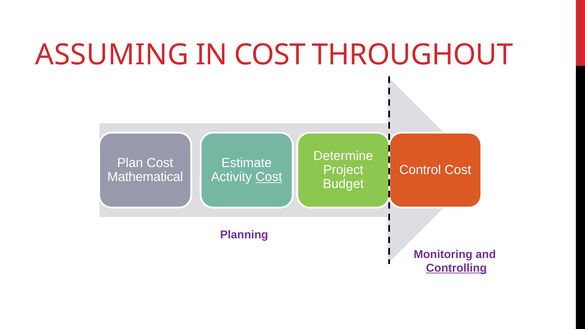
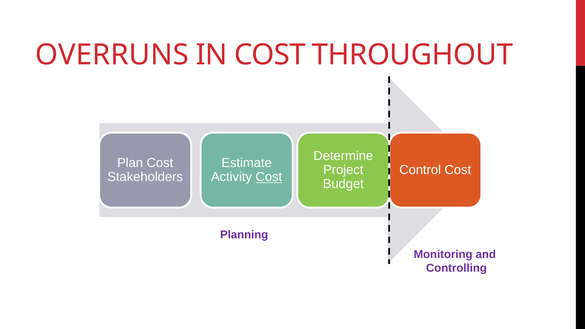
ASSUMING: ASSUMING -> OVERRUNS (112, 55)
Mathematical: Mathematical -> Stakeholders (145, 177)
Controlling underline: present -> none (456, 268)
